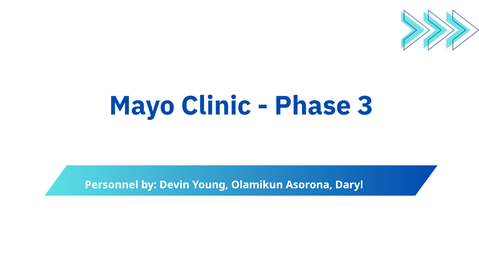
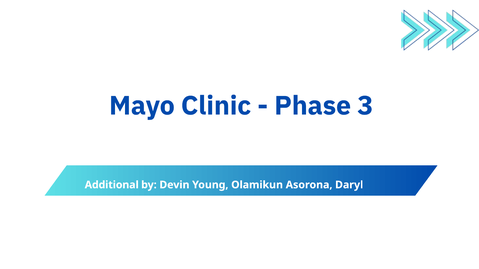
Personnel: Personnel -> Additional (112, 185)
